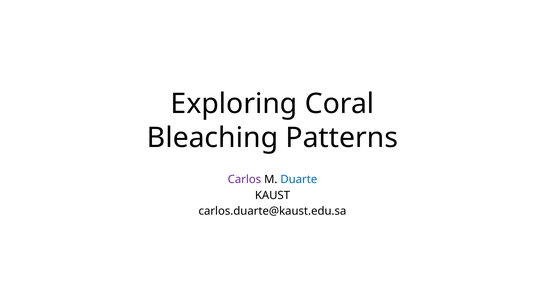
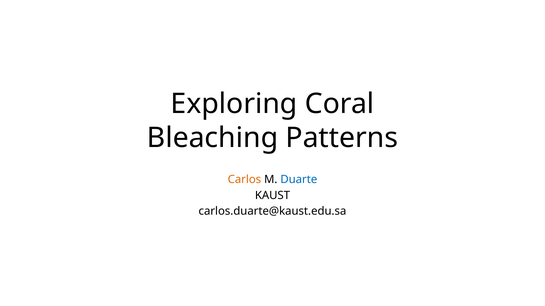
Carlos colour: purple -> orange (244, 180)
